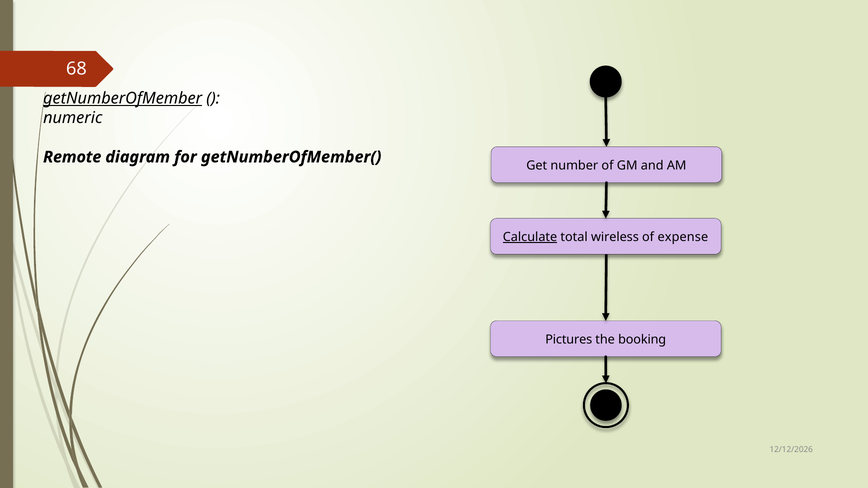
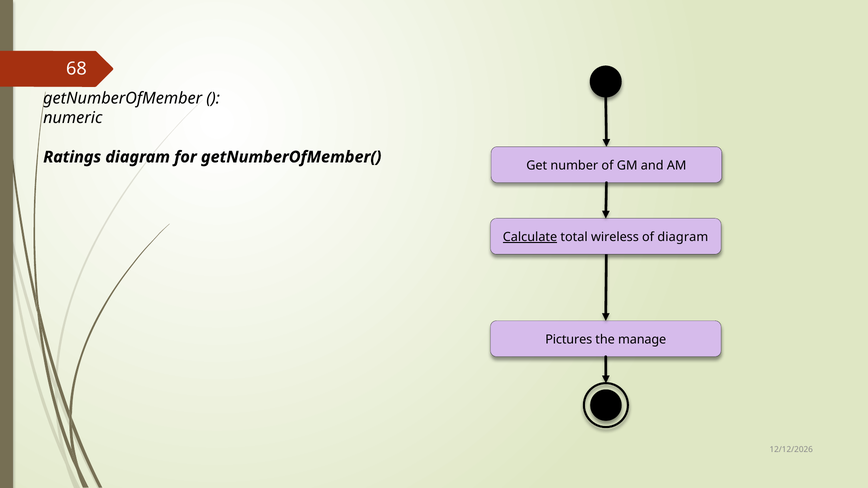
getNumberOfMember underline: present -> none (123, 99)
Remote: Remote -> Ratings (72, 157)
of expense: expense -> diagram (683, 237)
booking: booking -> manage (642, 340)
